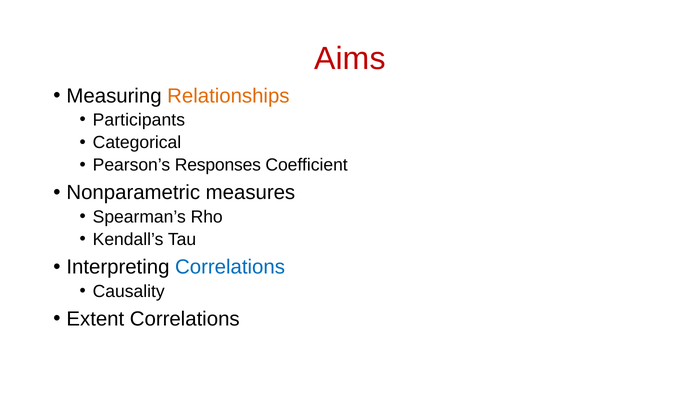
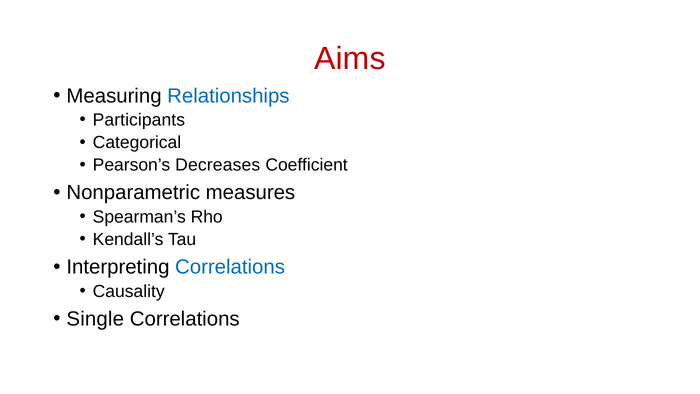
Relationships colour: orange -> blue (228, 96)
Responses: Responses -> Decreases (218, 165)
Extent: Extent -> Single (95, 319)
